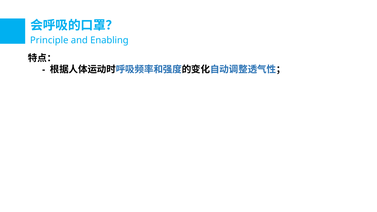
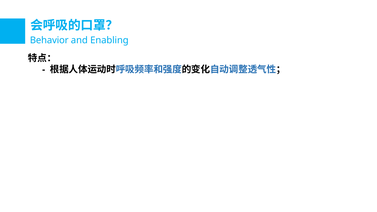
Principle: Principle -> Behavior (49, 40)
